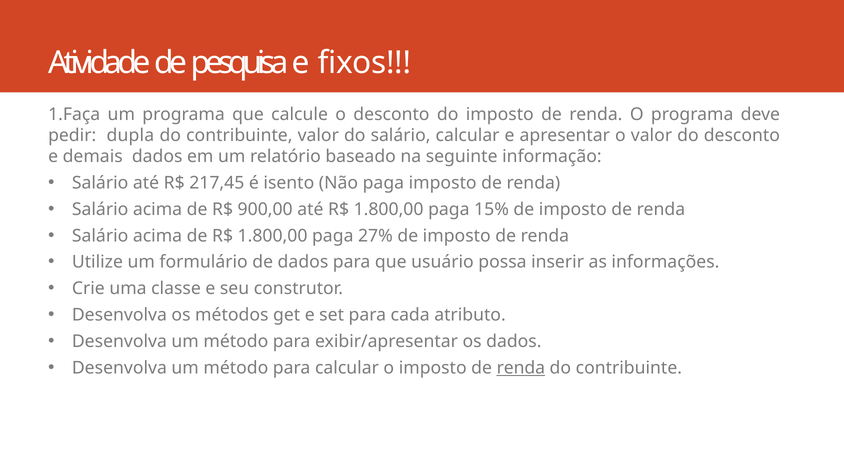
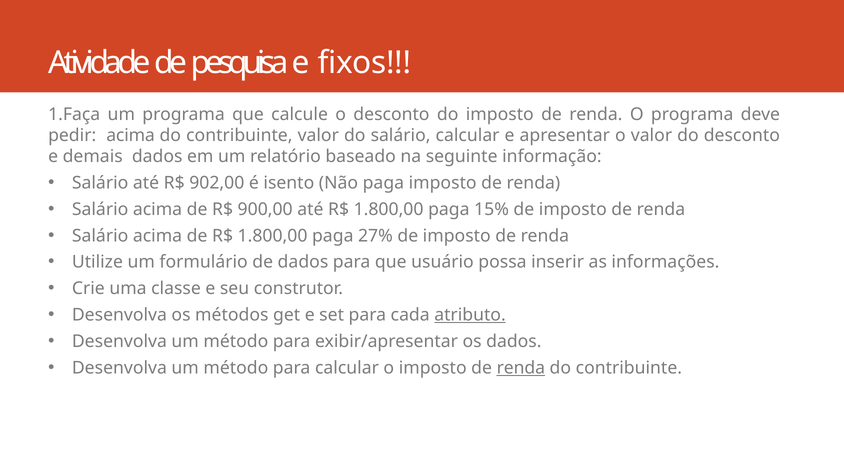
pedir dupla: dupla -> acima (131, 135)
217,45: 217,45 -> 902,00 (217, 183)
atributo underline: none -> present (470, 315)
